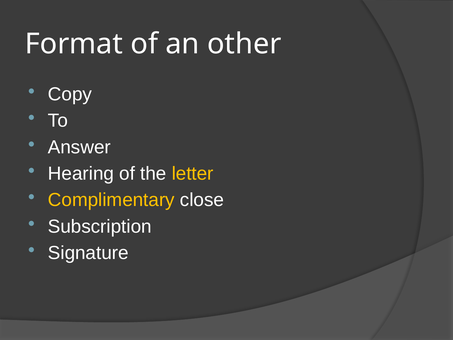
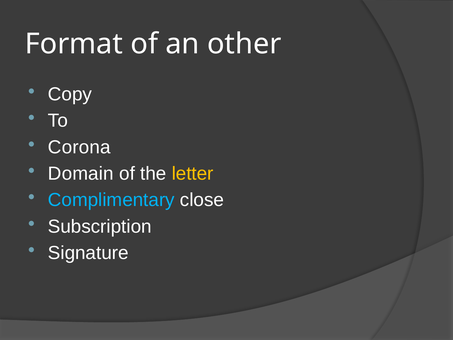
Answer: Answer -> Corona (79, 147)
Hearing: Hearing -> Domain (81, 173)
Complimentary colour: yellow -> light blue (111, 200)
